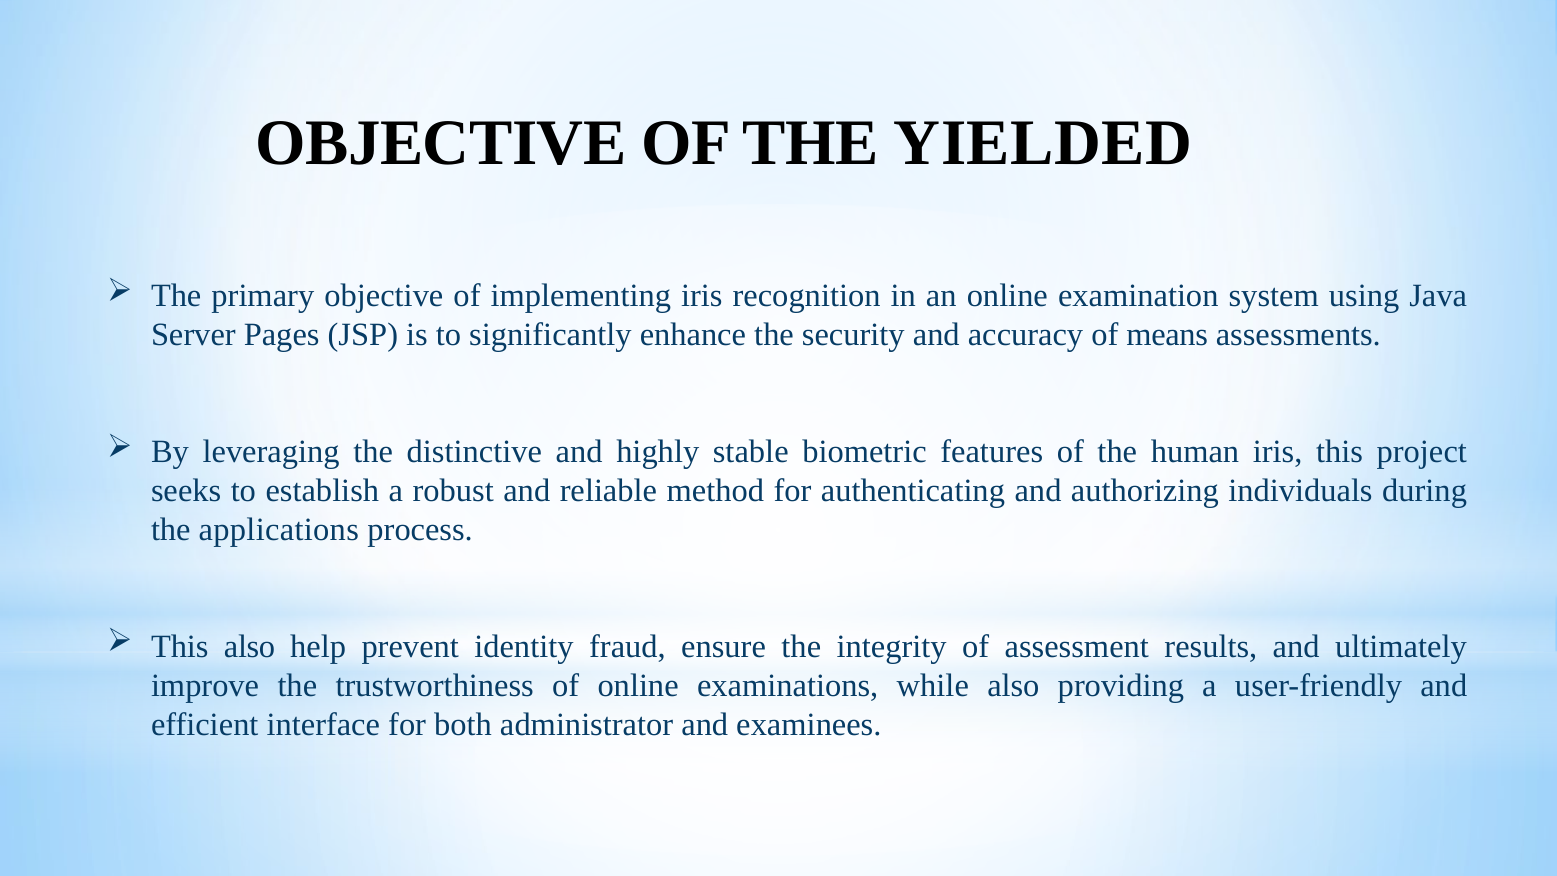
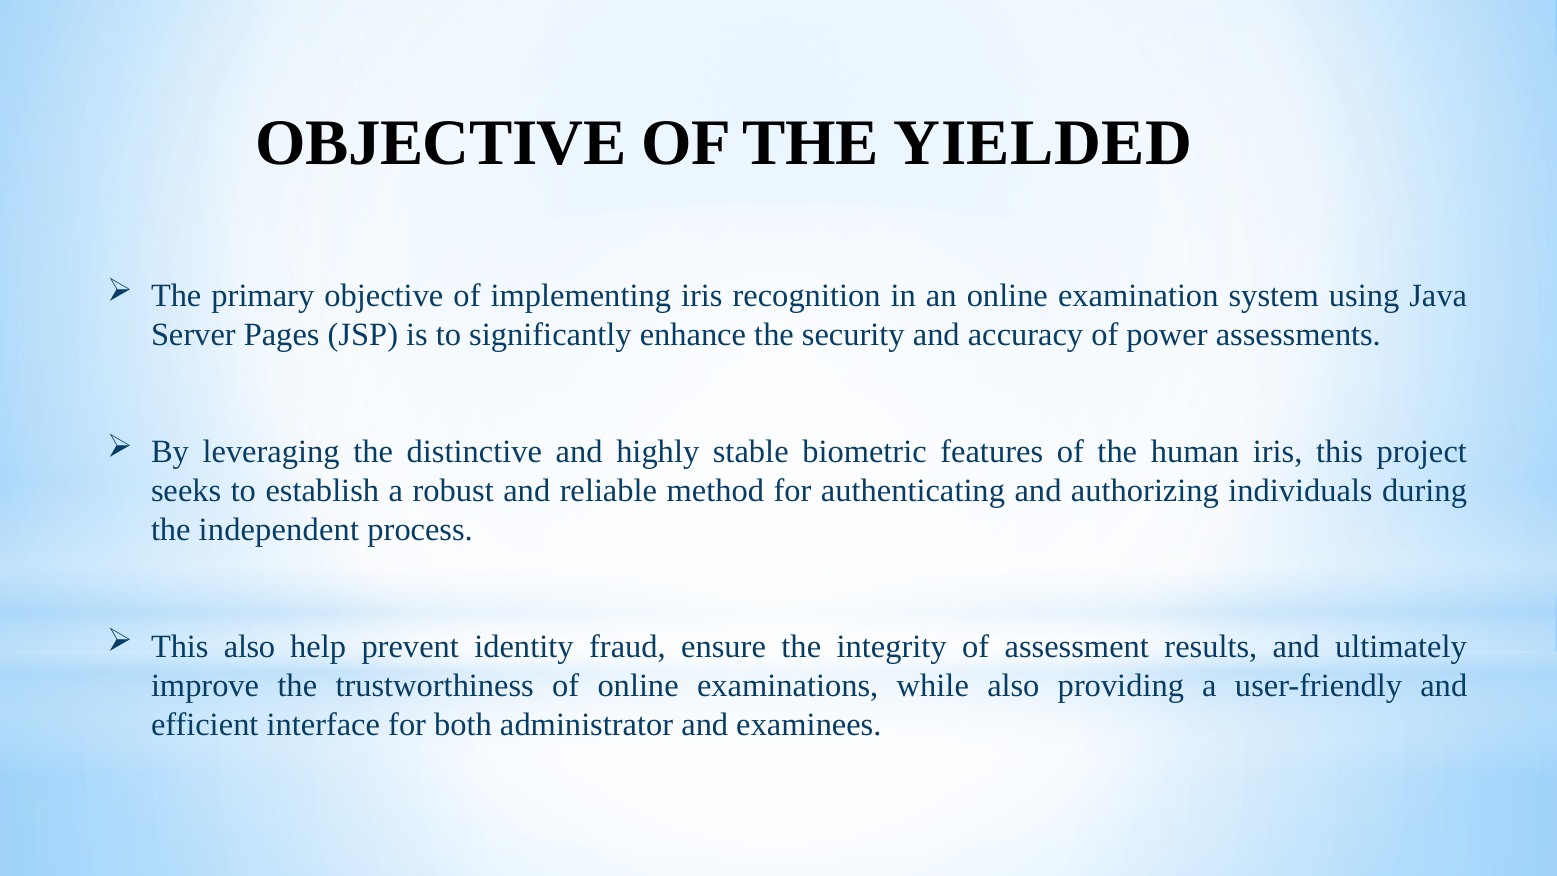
means: means -> power (1167, 335)
applications: applications -> independent (279, 529)
